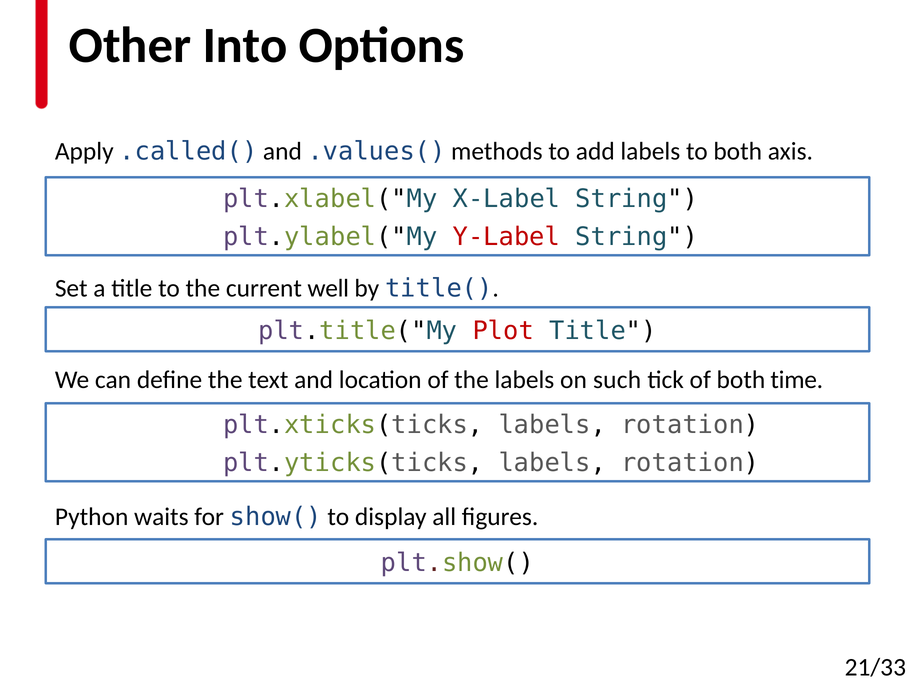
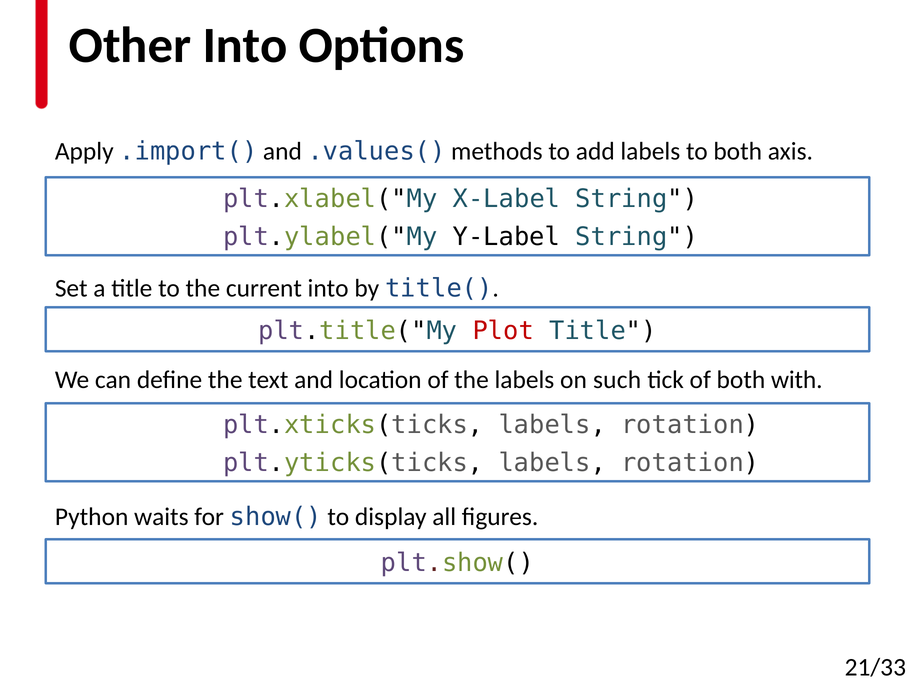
.called(: .called( -> .import( (188, 151)
Y-Label colour: red -> black (506, 237)
current well: well -> into (328, 288)
time: time -> with (797, 380)
